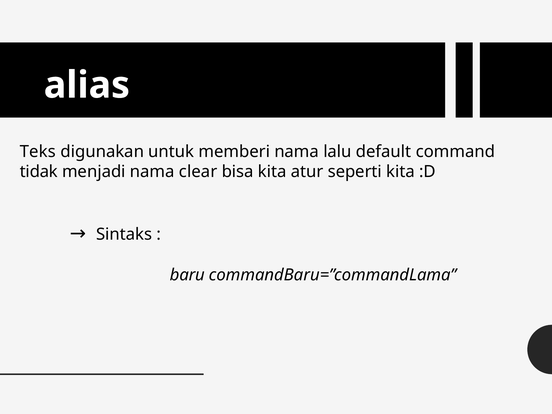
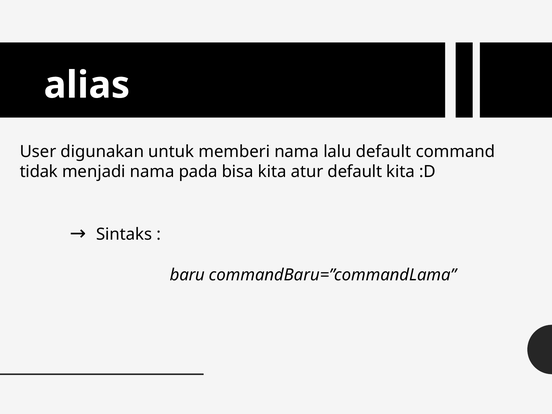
Teks: Teks -> User (38, 152)
clear: clear -> pada (198, 172)
atur seperti: seperti -> default (355, 172)
